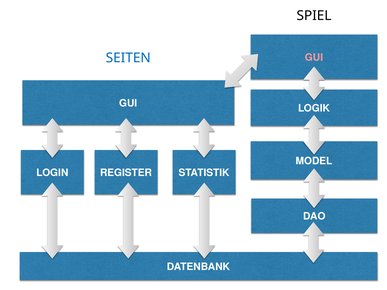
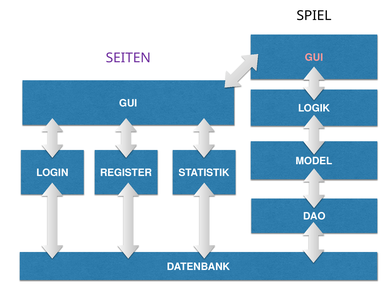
SEITEN colour: blue -> purple (128, 58)
